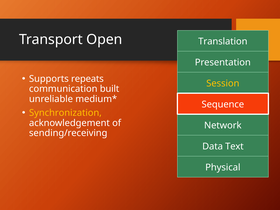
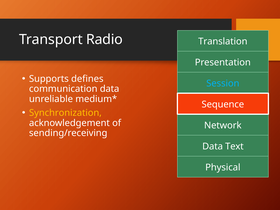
Open: Open -> Radio (104, 40)
repeats: repeats -> defines (87, 79)
Session colour: yellow -> light blue (223, 83)
communication built: built -> data (110, 89)
